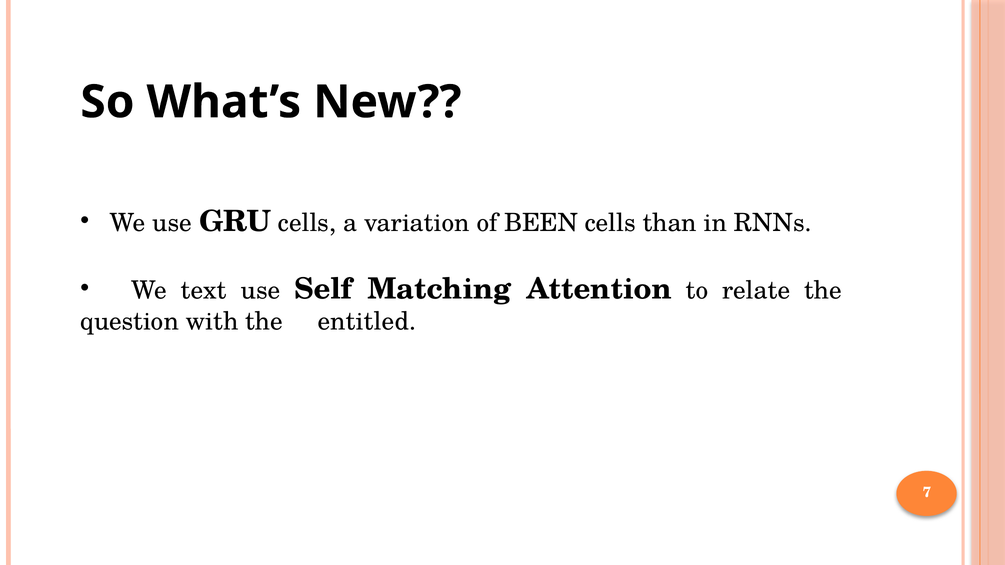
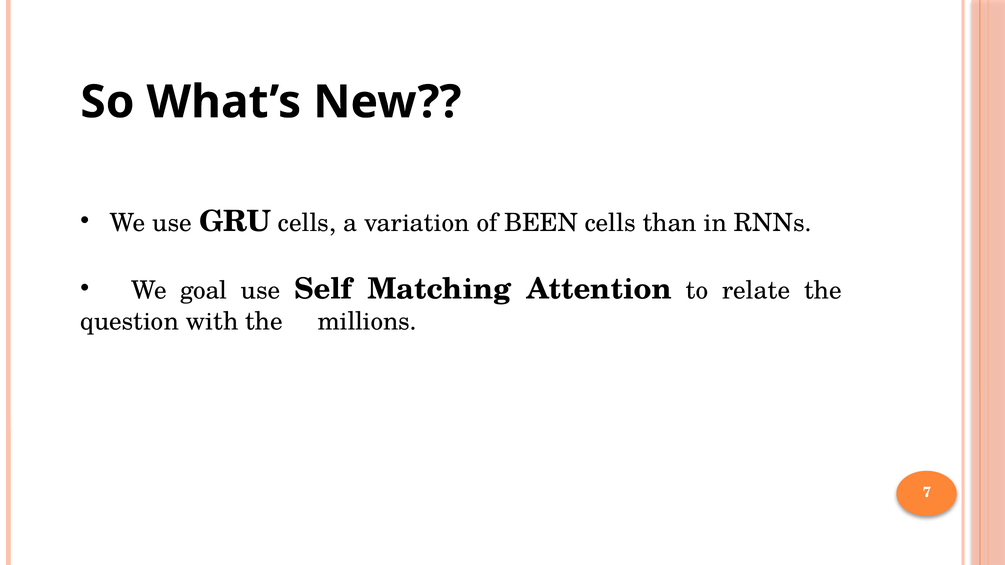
text: text -> goal (204, 291)
entitled: entitled -> millions (367, 322)
